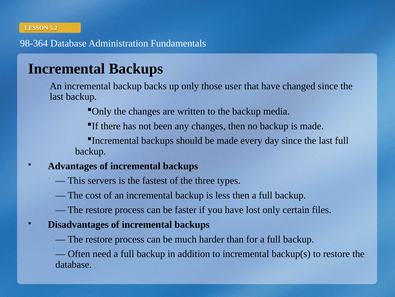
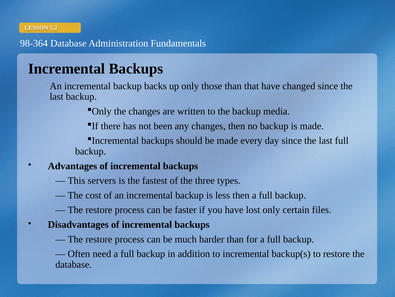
those user: user -> than (233, 86)
